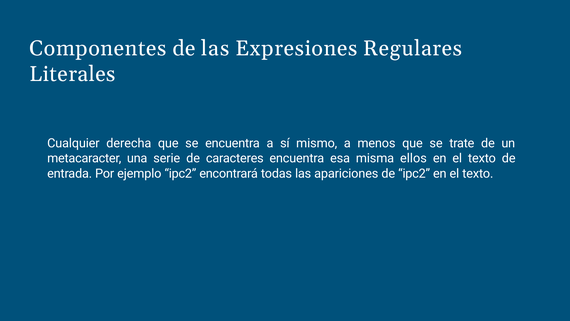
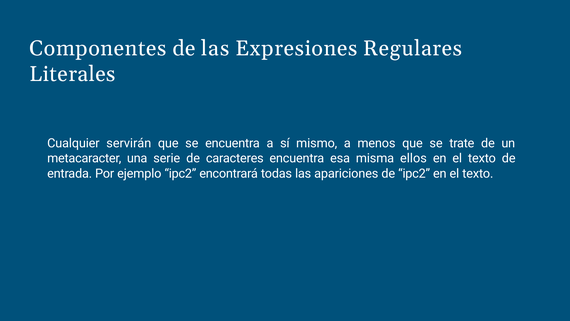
derecha: derecha -> servirán (129, 143)
